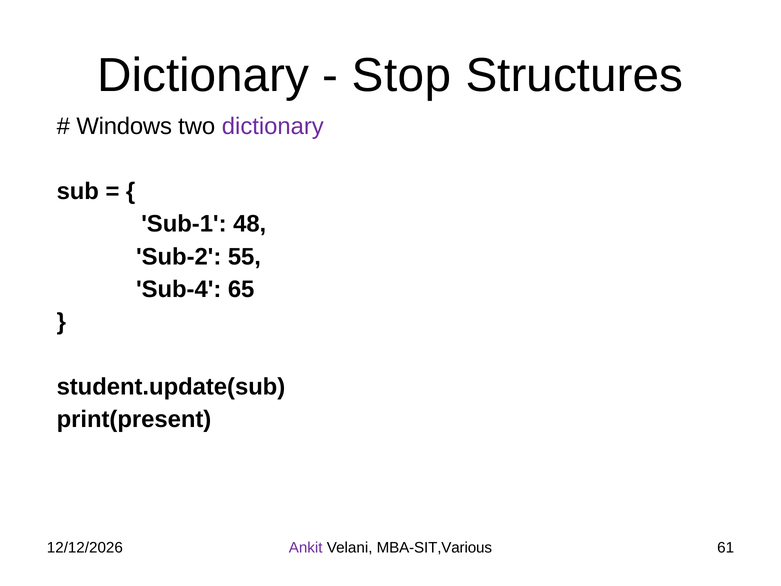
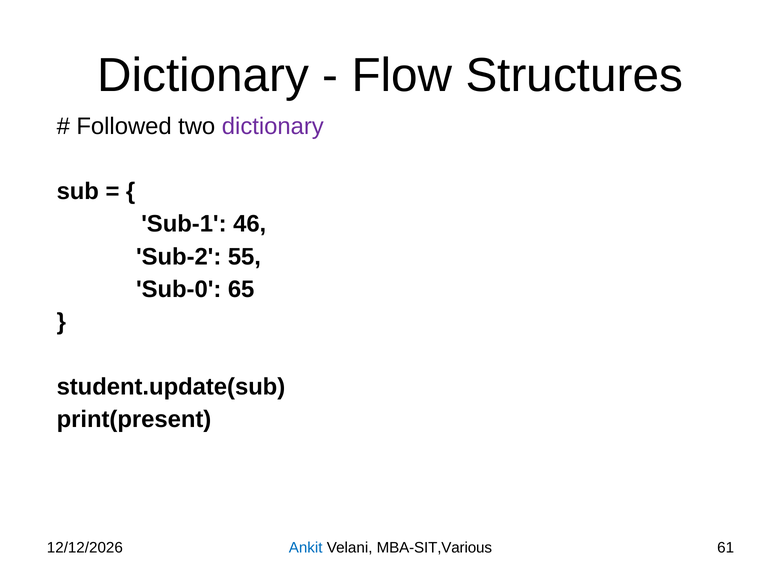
Stop: Stop -> Flow (402, 76)
Windows: Windows -> Followed (124, 126)
48: 48 -> 46 (250, 224)
Sub-4: Sub-4 -> Sub-0 (179, 289)
Ankit colour: purple -> blue (306, 547)
